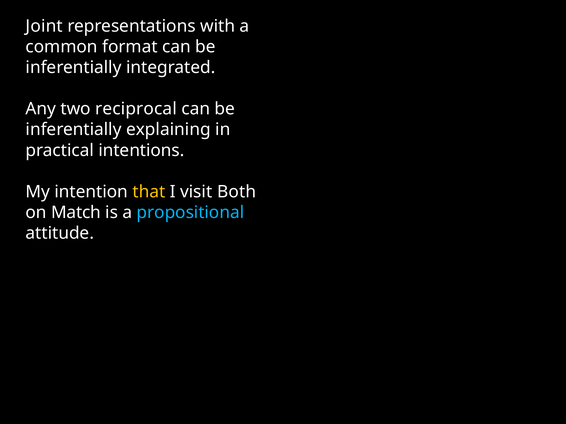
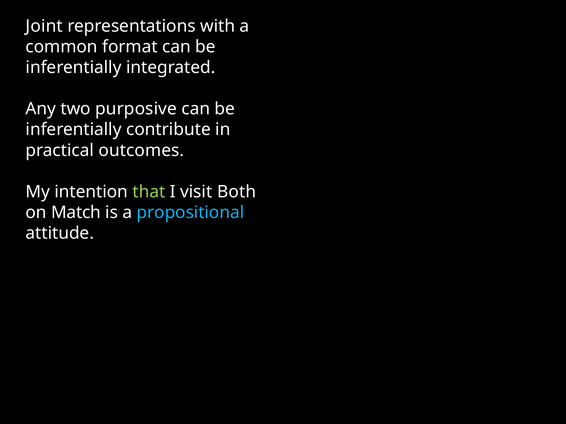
reciprocal: reciprocal -> purposive (136, 109)
explaining: explaining -> contribute (168, 130)
intentions: intentions -> outcomes (141, 151)
that colour: yellow -> light green (149, 192)
